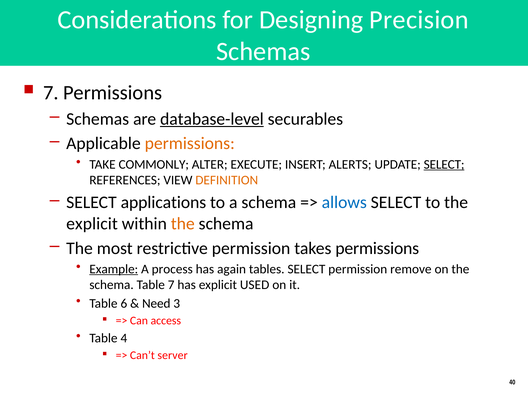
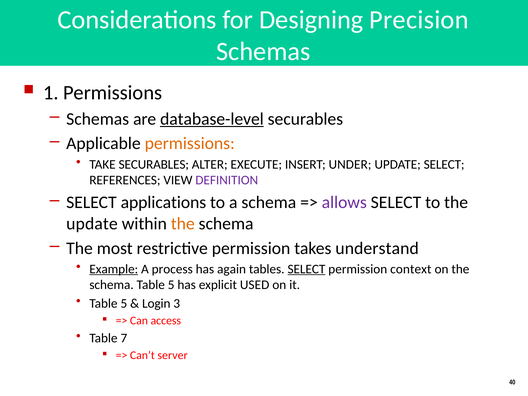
7: 7 -> 1 (51, 93)
TAKE COMMONLY: COMMONLY -> SECURABLES (154, 164)
ALERTS: ALERTS -> UNDER (350, 164)
SELECT underline: present -> none (444, 164)
DEFINITION colour: orange -> purple (227, 180)
allows colour: blue -> purple (344, 202)
explicit: explicit -> update (92, 224)
takes permissions: permissions -> understand (377, 248)
SELECT underline: none -> present (306, 269)
remove: remove -> context (411, 269)
schema Table 7: 7 -> 5 (171, 285)
6: 6 -> 5 (124, 303)
Need: Need -> Login (156, 303)
4: 4 -> 7 (124, 338)
